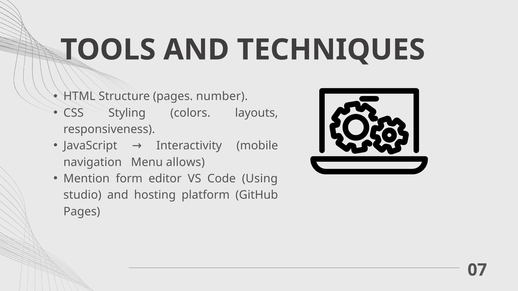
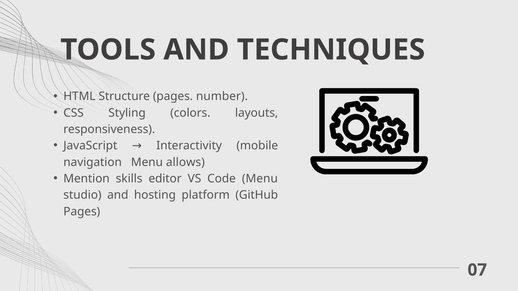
form: form -> skills (129, 179)
Code Using: Using -> Menu (260, 179)
